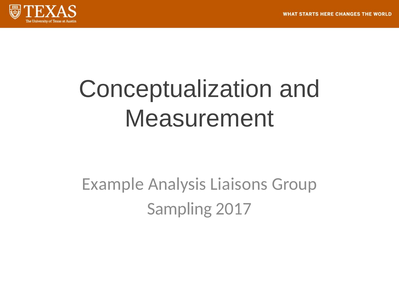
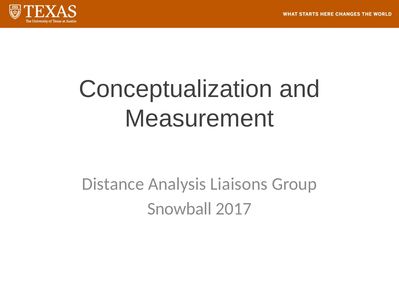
Example: Example -> Distance (113, 183)
Sampling: Sampling -> Snowball (180, 208)
